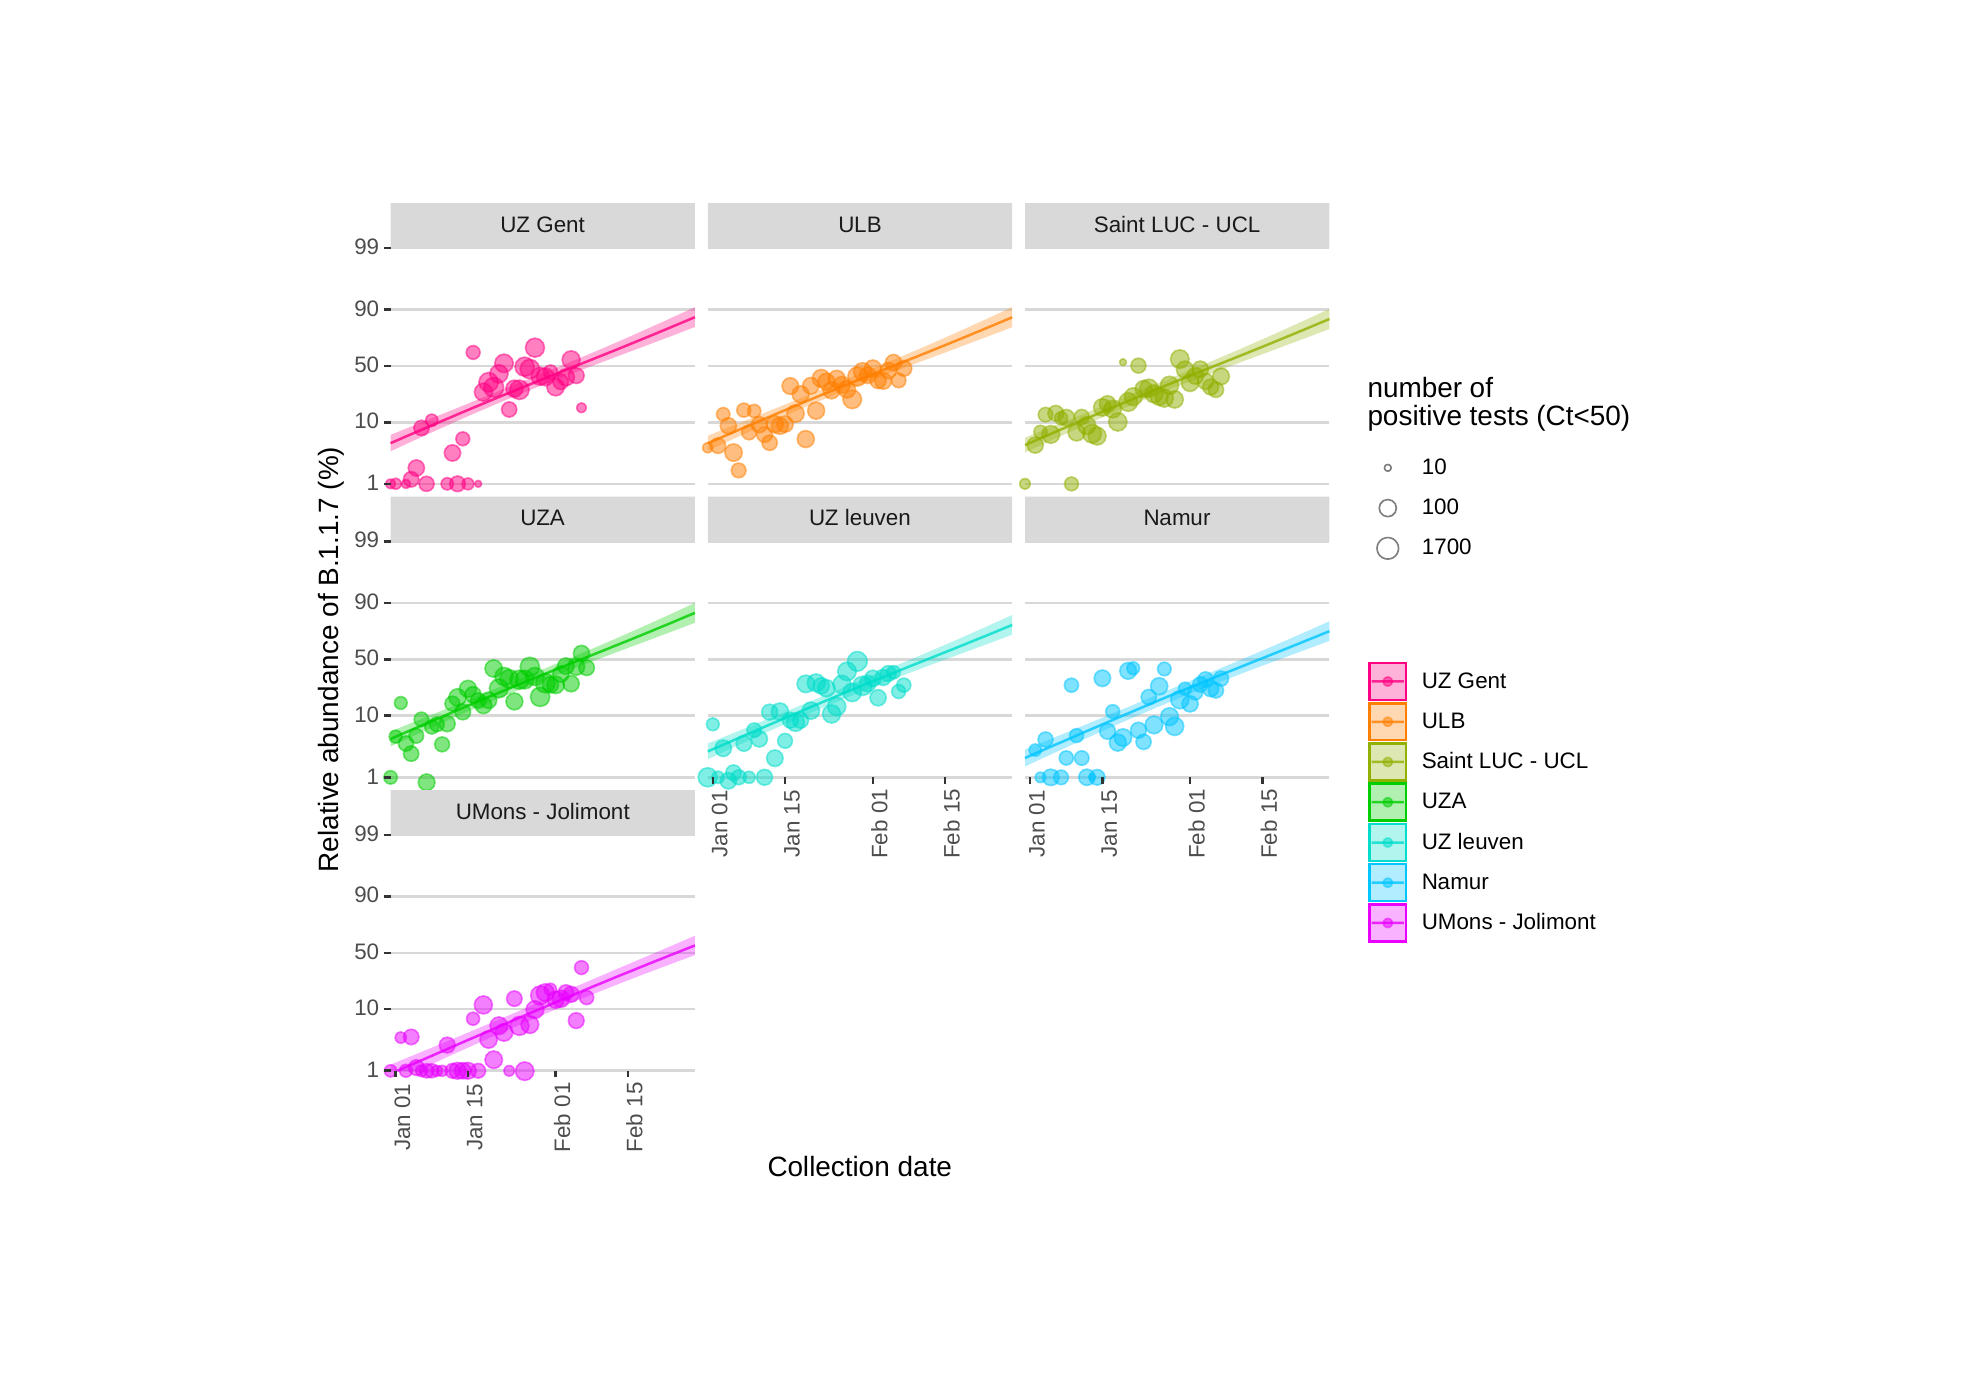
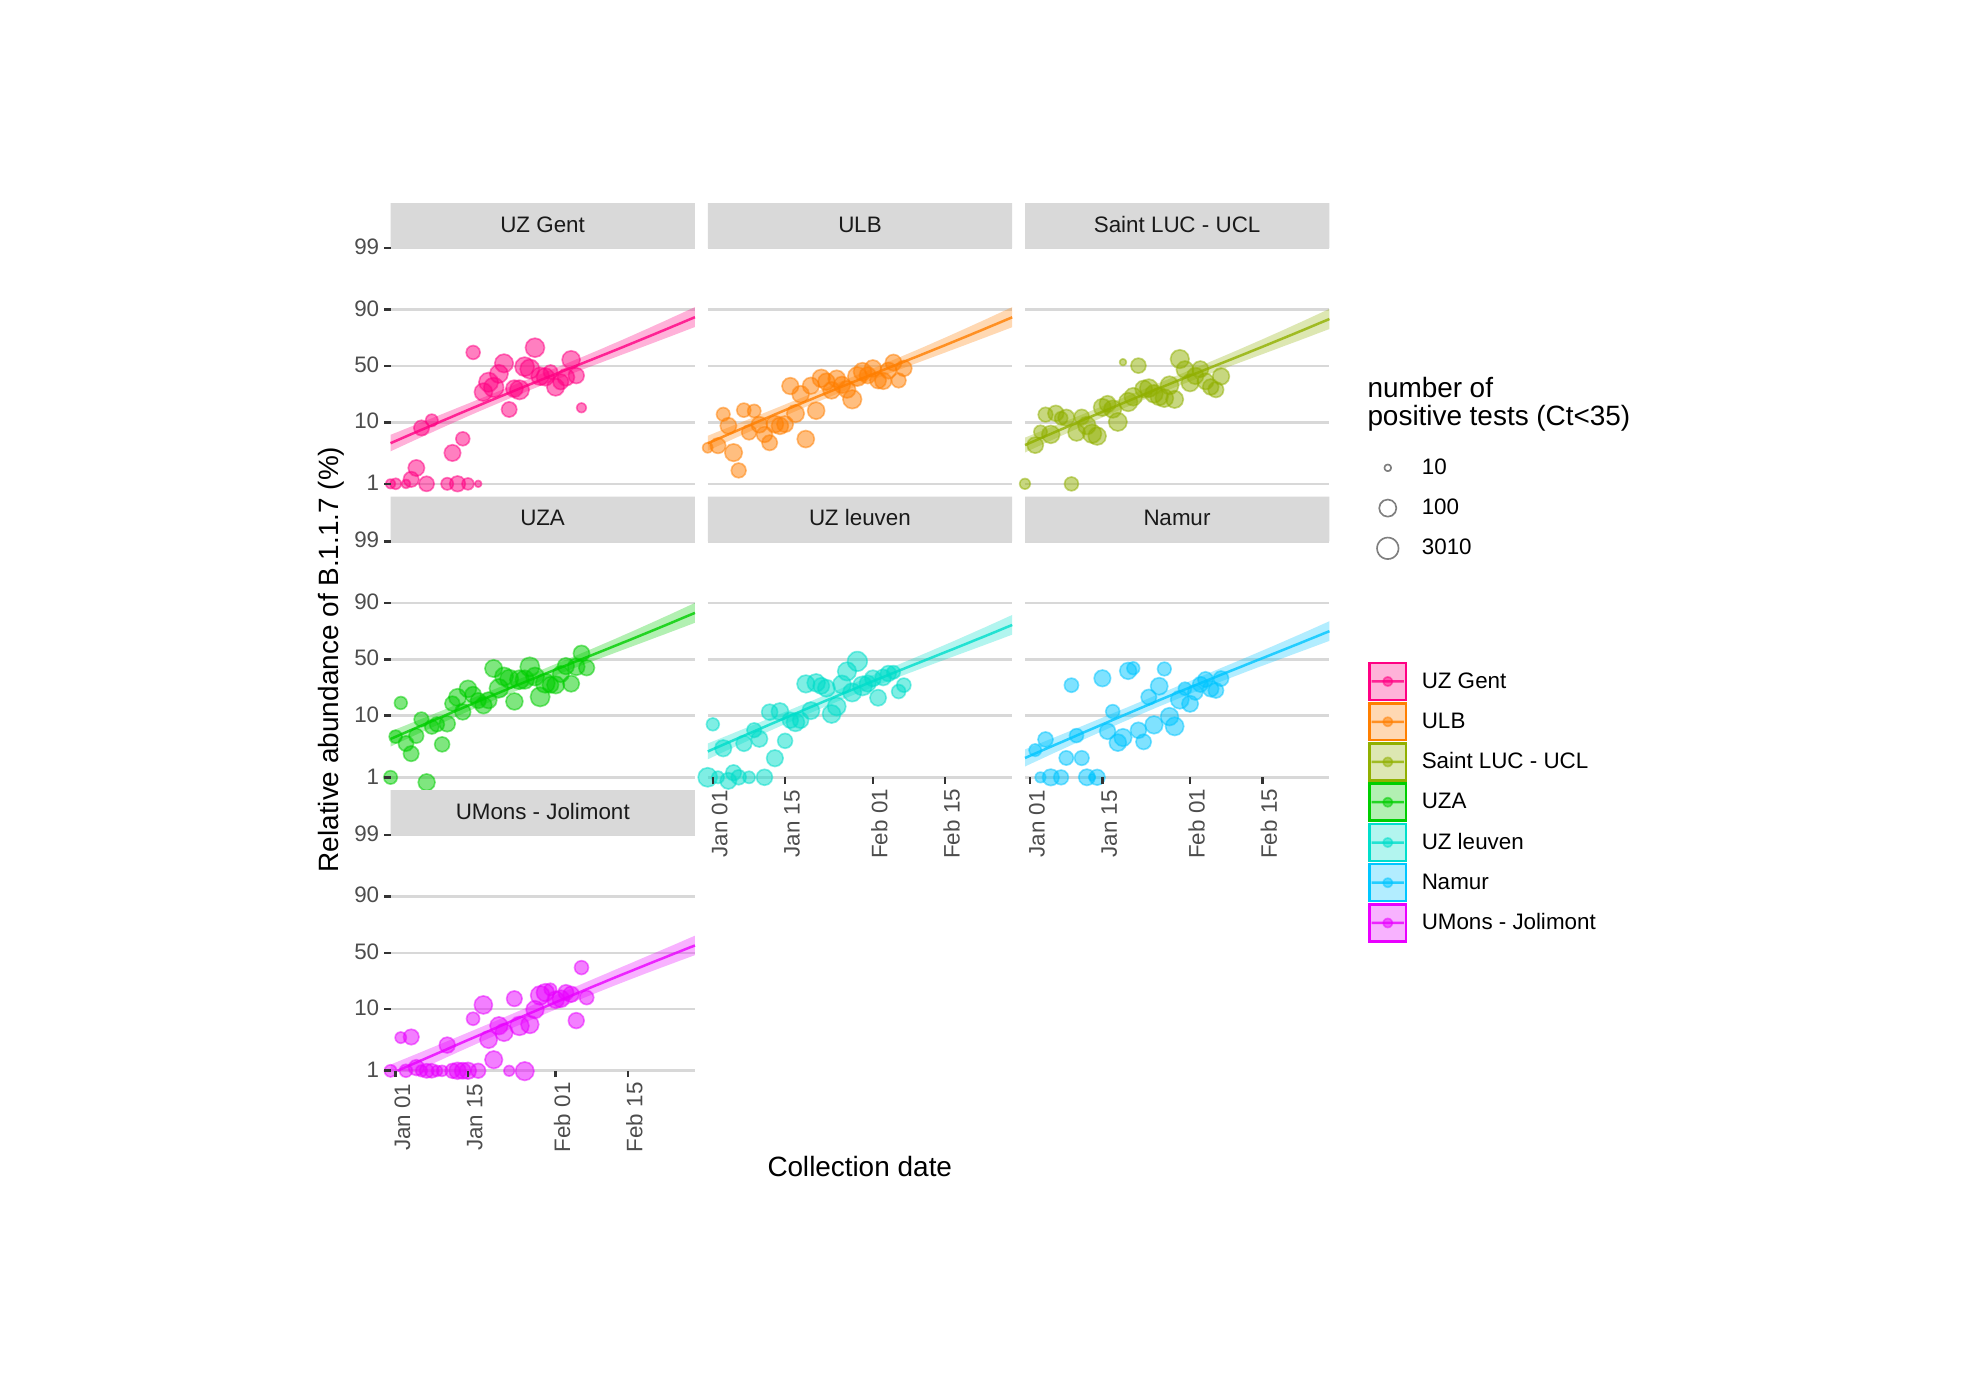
Ct<50: Ct<50 -> Ct<35 (1583, 416)
1700: 1700 -> 3010 (1447, 547)
